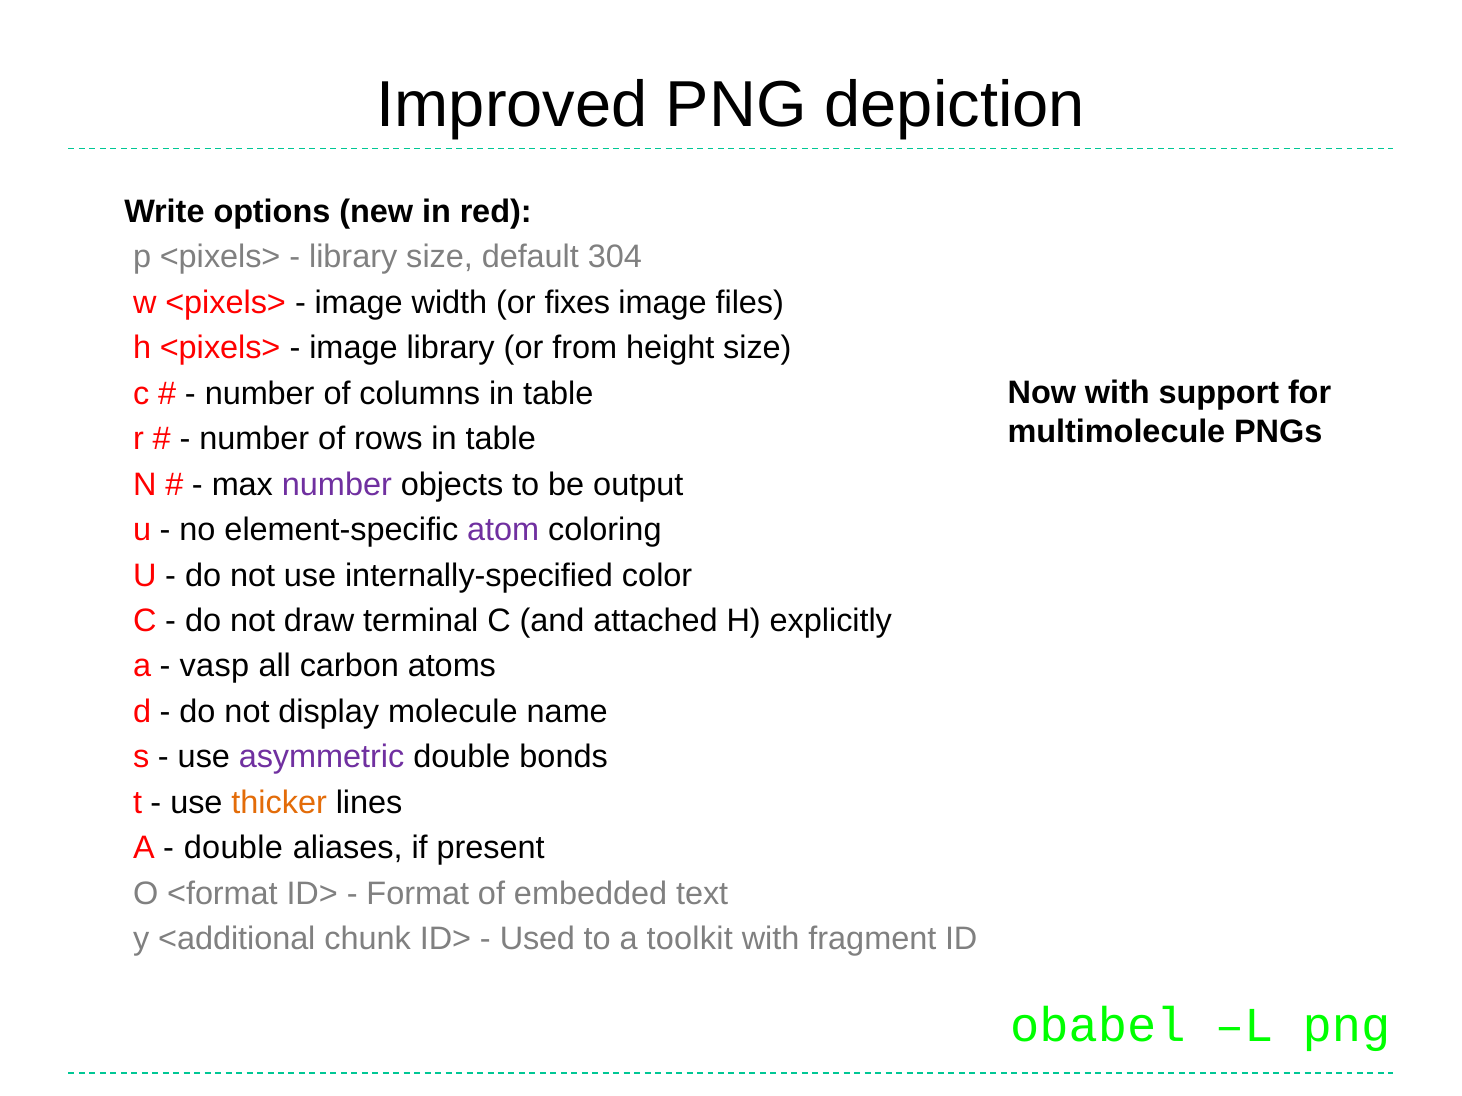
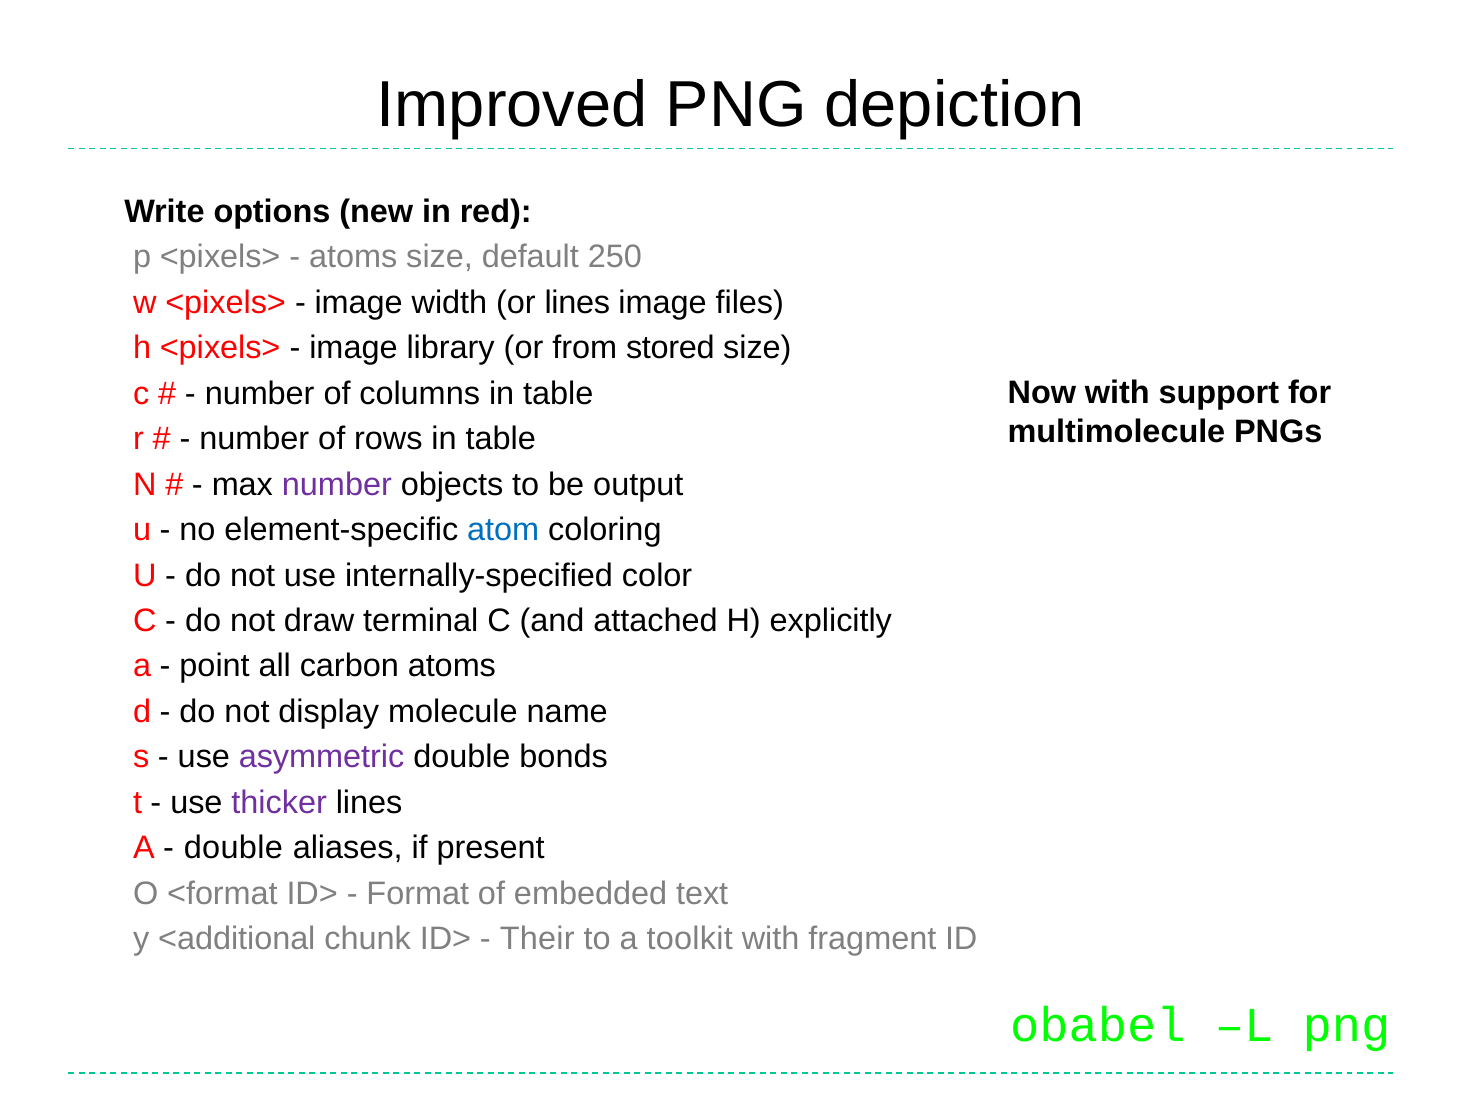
library: library -> atoms (353, 257)
304: 304 -> 250 (615, 257)
or fixes: fixes -> lines (577, 303)
height: height -> stored (670, 348)
atom colour: purple -> blue (503, 530)
vasp: vasp -> point (215, 667)
thicker colour: orange -> purple (279, 803)
Used: Used -> Their (537, 939)
